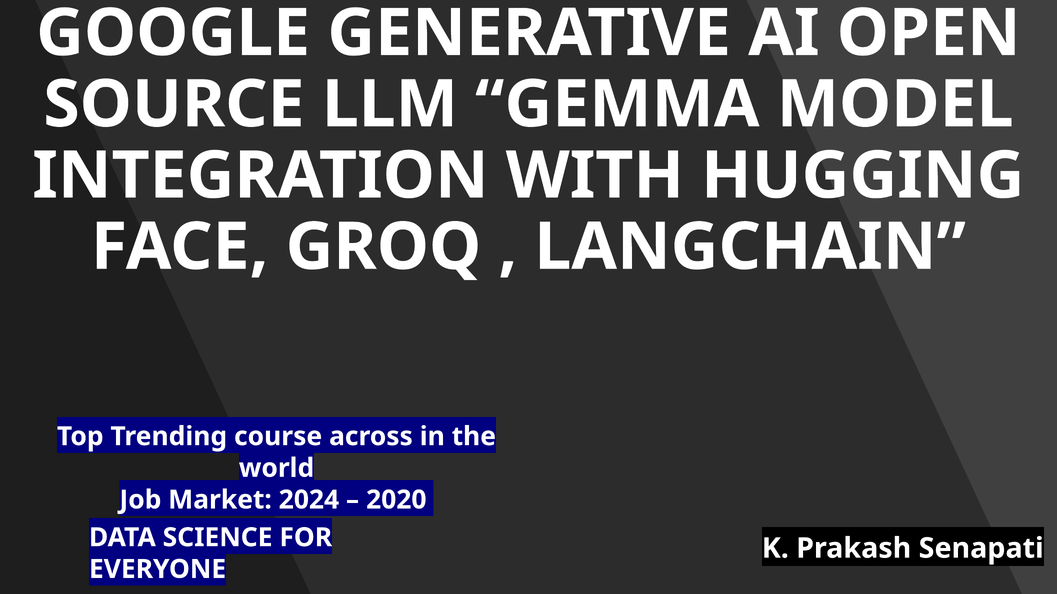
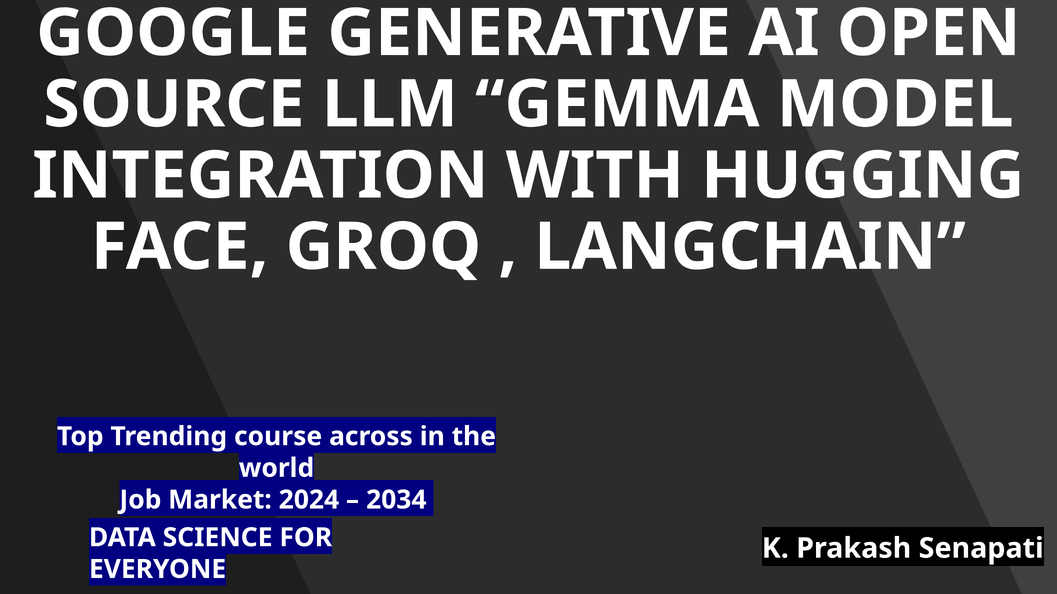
2020: 2020 -> 2034 (396, 500)
